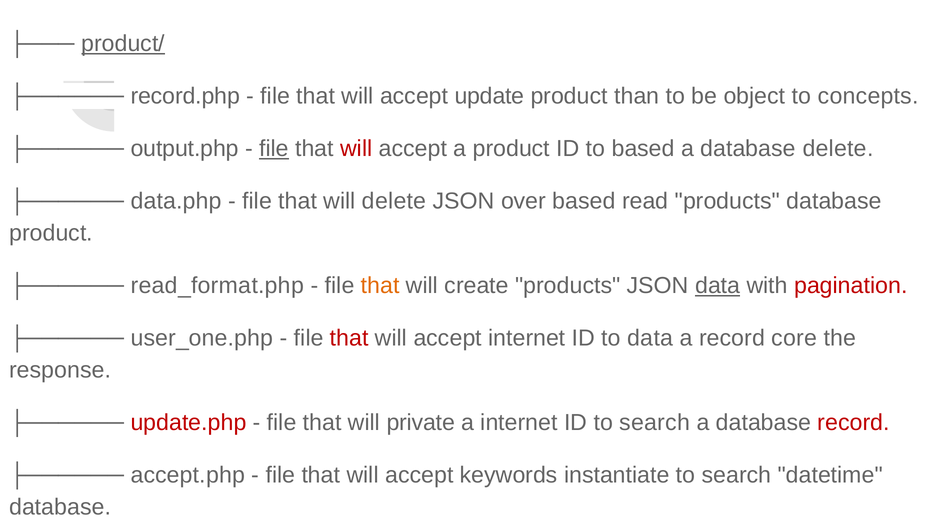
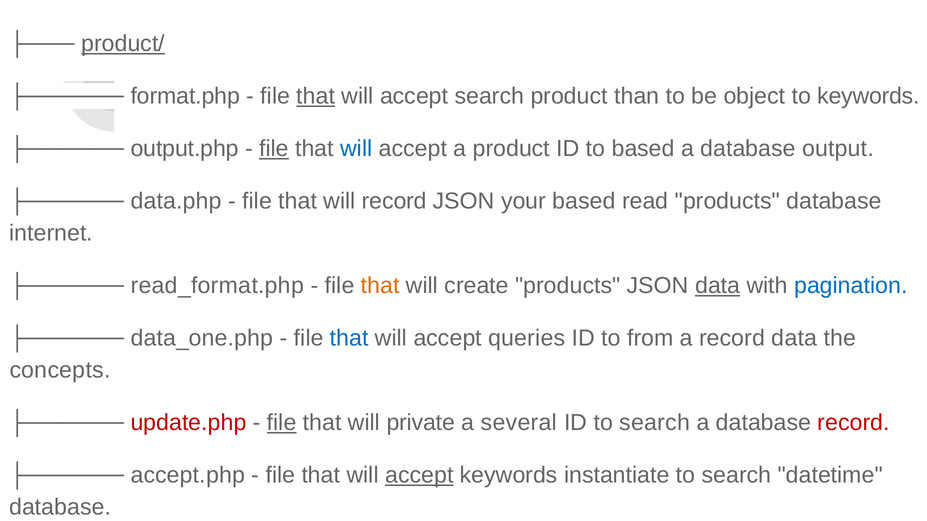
record.php: record.php -> format.php (185, 96)
that underline: none -> present (316, 96)
accept update: update -> search (489, 96)
to concepts: concepts -> keywords (868, 96)
will colour: red -> blue (356, 149)
database delete: delete -> output (838, 149)
will delete: delete -> record (394, 202)
over: over -> your (524, 202)
product: product -> internet (51, 233)
pagination colour: red -> blue (851, 286)
user_one.php: user_one.php -> data_one.php (202, 339)
that colour: red -> blue (349, 339)
accept internet: internet -> queries (527, 339)
to data: data -> from (650, 339)
record core: core -> data (794, 339)
response: response -> concepts (60, 371)
file underline: none -> present (282, 423)
a internet: internet -> several (519, 423)
accept underline: none -> present (419, 476)
